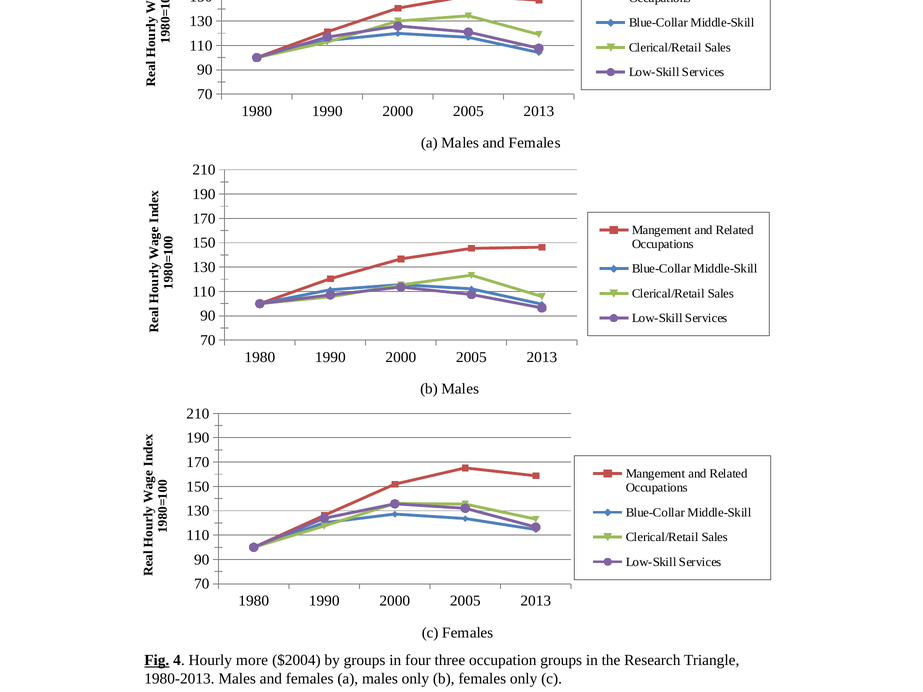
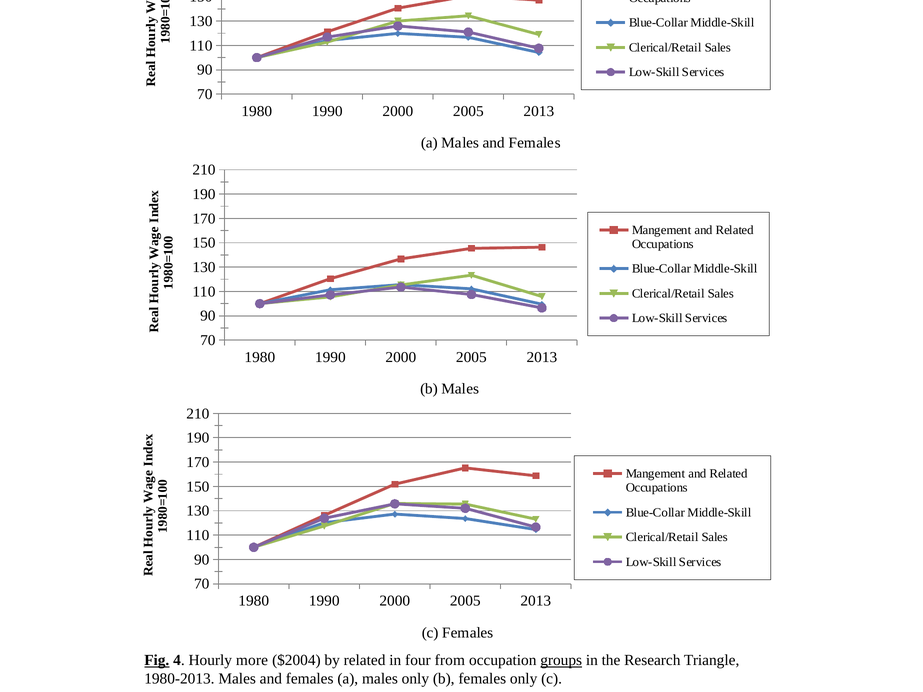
by groups: groups -> related (365, 660)
three: three -> from (450, 660)
groups underline: none -> present (561, 660)
